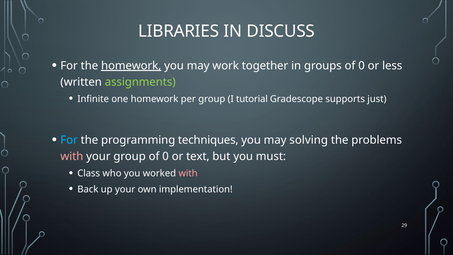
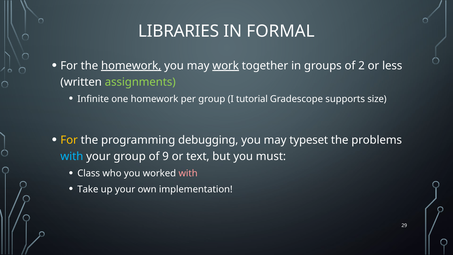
DISCUSS: DISCUSS -> FORMAL (281, 31)
work underline: none -> present (226, 66)
groups of 0: 0 -> 2 (362, 66)
just: just -> size (377, 99)
For colour: light blue -> yellow (69, 140)
techniques: techniques -> debugging (208, 140)
solving: solving -> typeset (309, 140)
with colour: pink -> light blue (72, 156)
group of 0: 0 -> 9 (166, 156)
Back: Back -> Take (88, 189)
